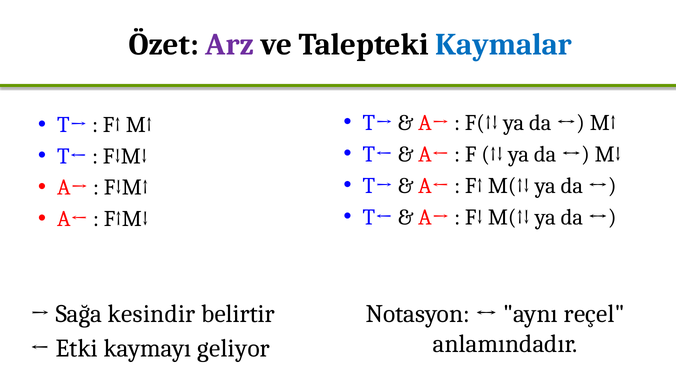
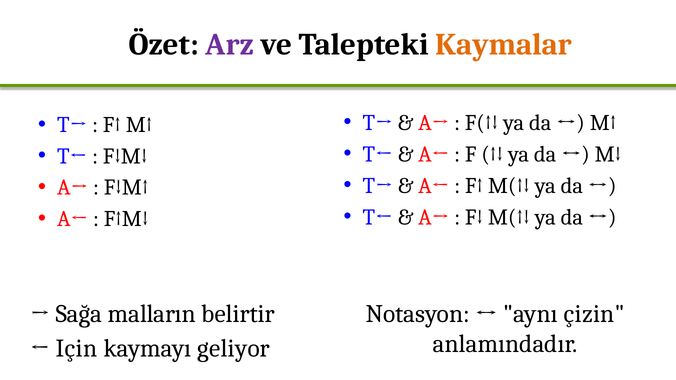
Kaymalar colour: blue -> orange (504, 44)
reçel: reçel -> çizin (594, 314)
kesindir: kesindir -> malların (152, 314)
Etki: Etki -> Için (77, 349)
